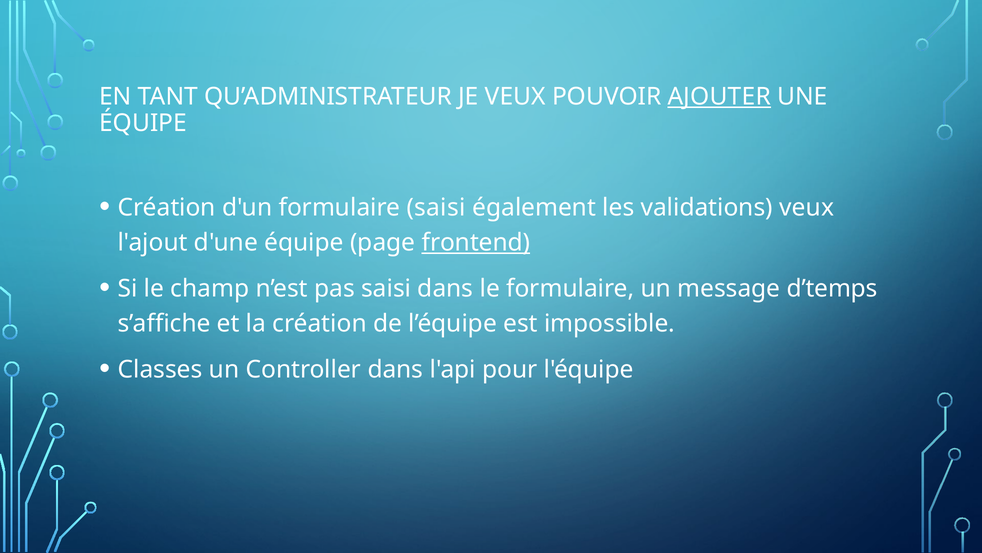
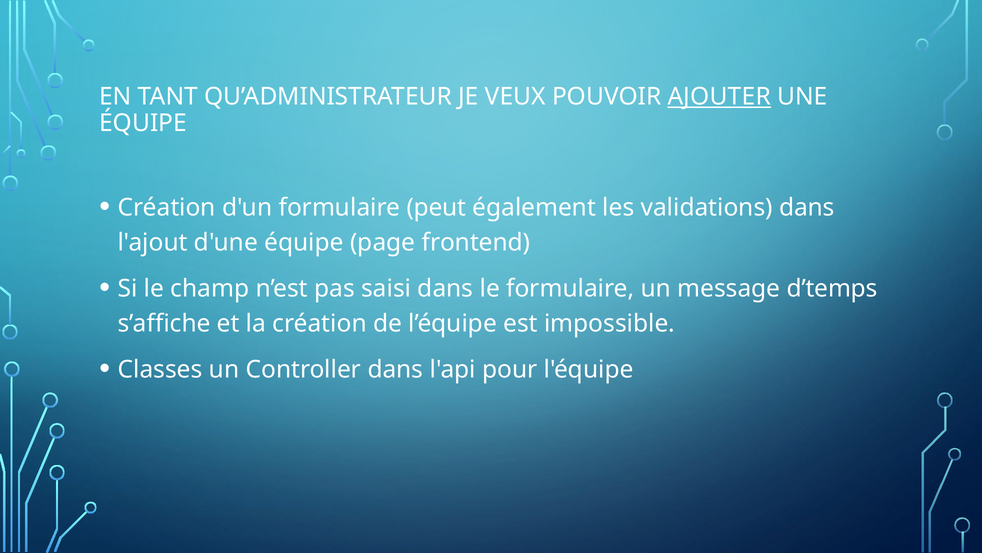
formulaire saisi: saisi -> peut (436, 207)
validations veux: veux -> dans (807, 207)
frontend underline: present -> none (476, 243)
